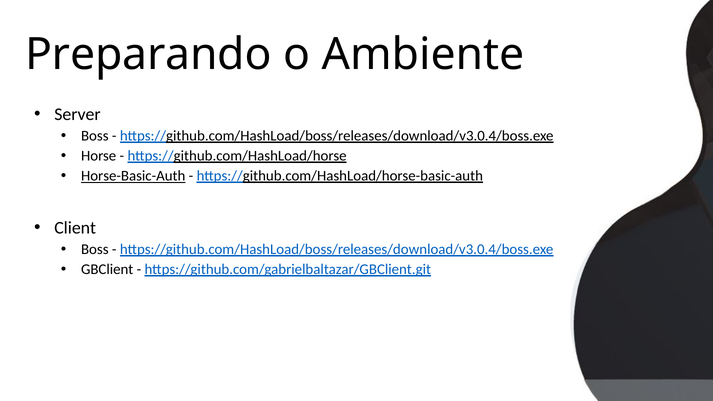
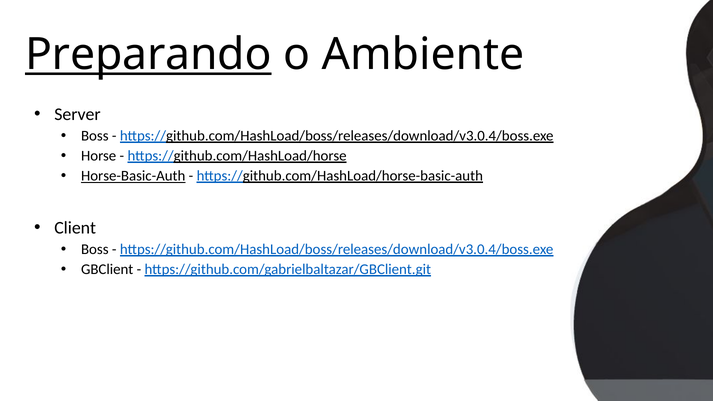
Preparando underline: none -> present (148, 55)
